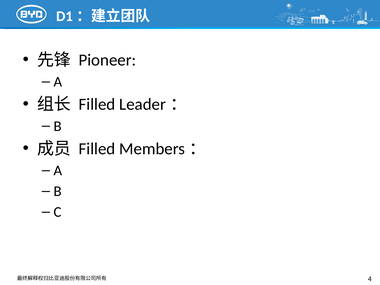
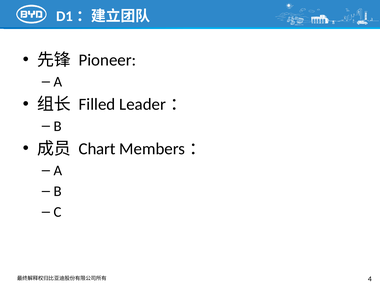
Filled: Filled -> Chart (97, 149)
